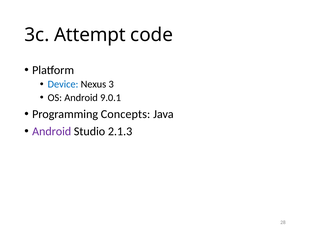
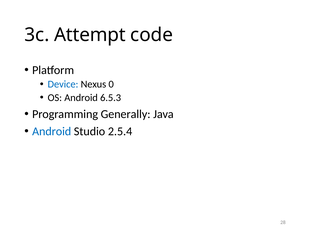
3: 3 -> 0 (111, 84)
9.0.1: 9.0.1 -> 6.5.3 (111, 97)
Concepts: Concepts -> Generally (126, 114)
Android colour: purple -> blue (52, 131)
2.1.3: 2.1.3 -> 2.5.4 (120, 131)
